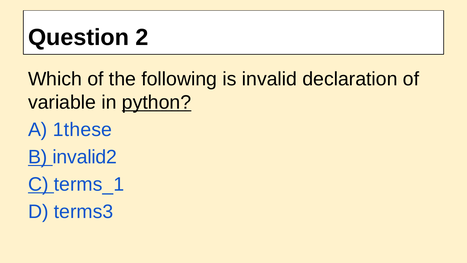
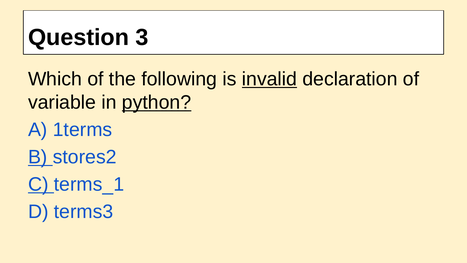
2: 2 -> 3 (142, 37)
invalid underline: none -> present (269, 79)
1these: 1these -> 1terms (83, 130)
invalid2: invalid2 -> stores2 (85, 157)
